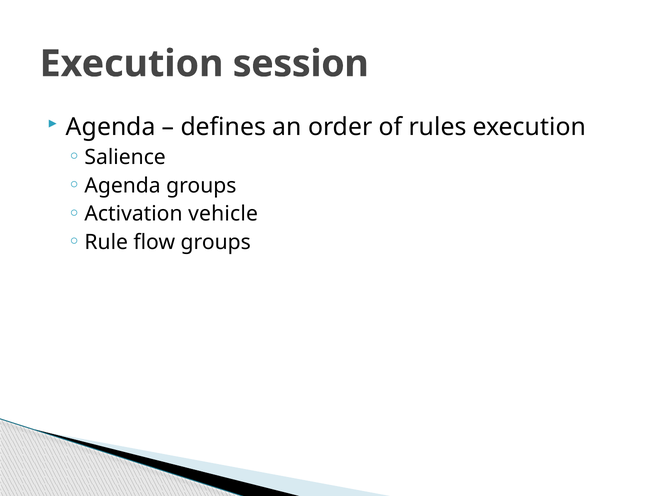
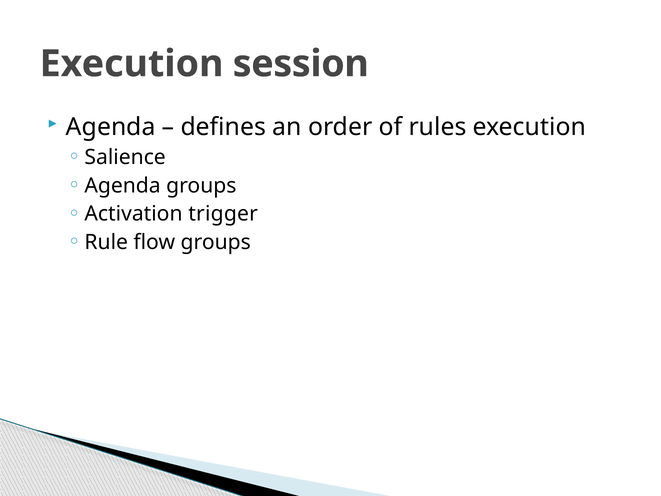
vehicle: vehicle -> trigger (223, 214)
